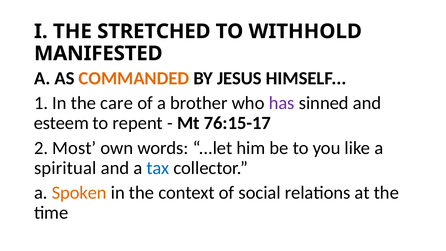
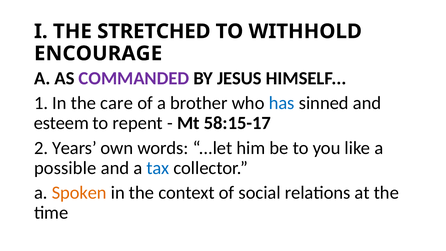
MANIFESTED: MANIFESTED -> ENCOURAGE (98, 53)
COMMANDED colour: orange -> purple (134, 78)
has colour: purple -> blue (282, 103)
76:15-17: 76:15-17 -> 58:15-17 (237, 123)
Most: Most -> Years (74, 148)
spiritual: spiritual -> possible (65, 168)
